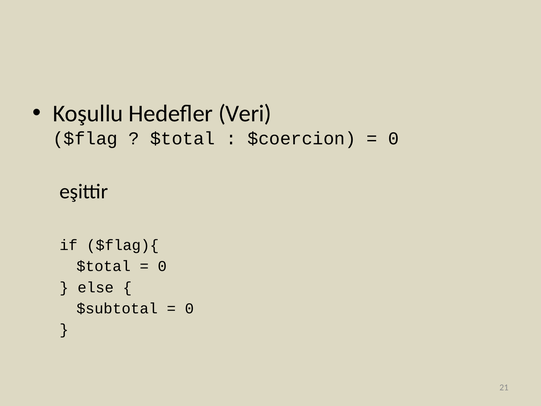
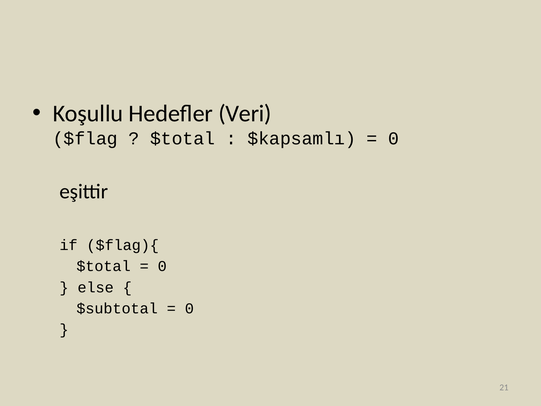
$coercion: $coercion -> $kapsamlı (302, 138)
